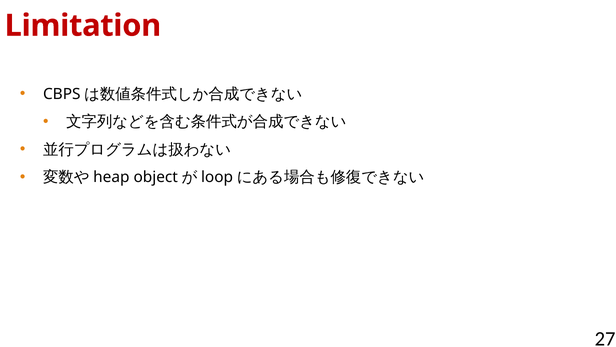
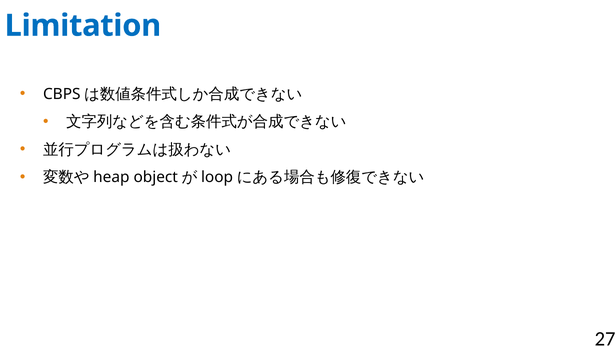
Limitation colour: red -> blue (83, 26)
